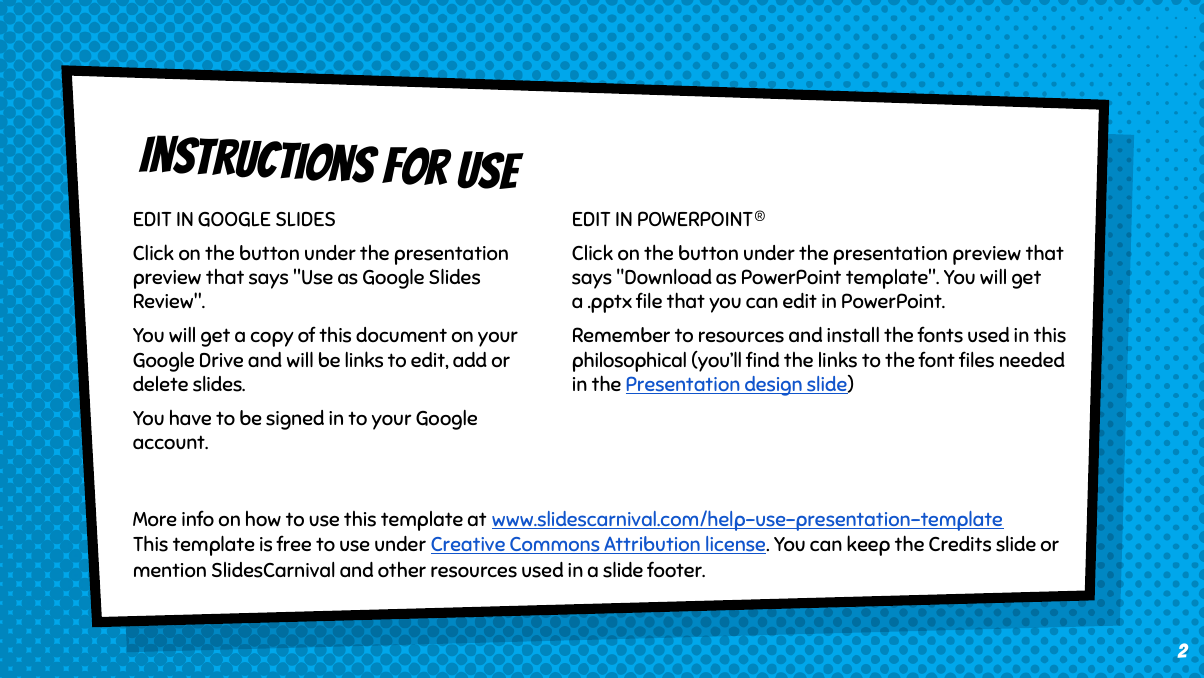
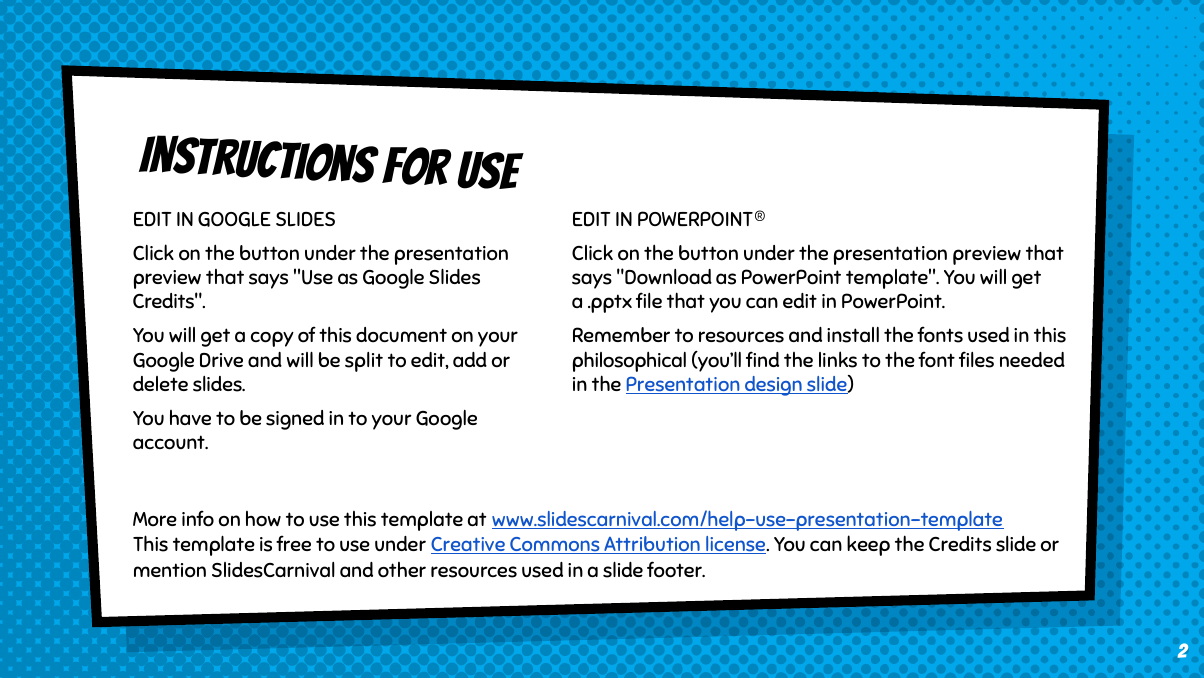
Review: Review -> Credits (169, 302)
be links: links -> split (364, 360)
